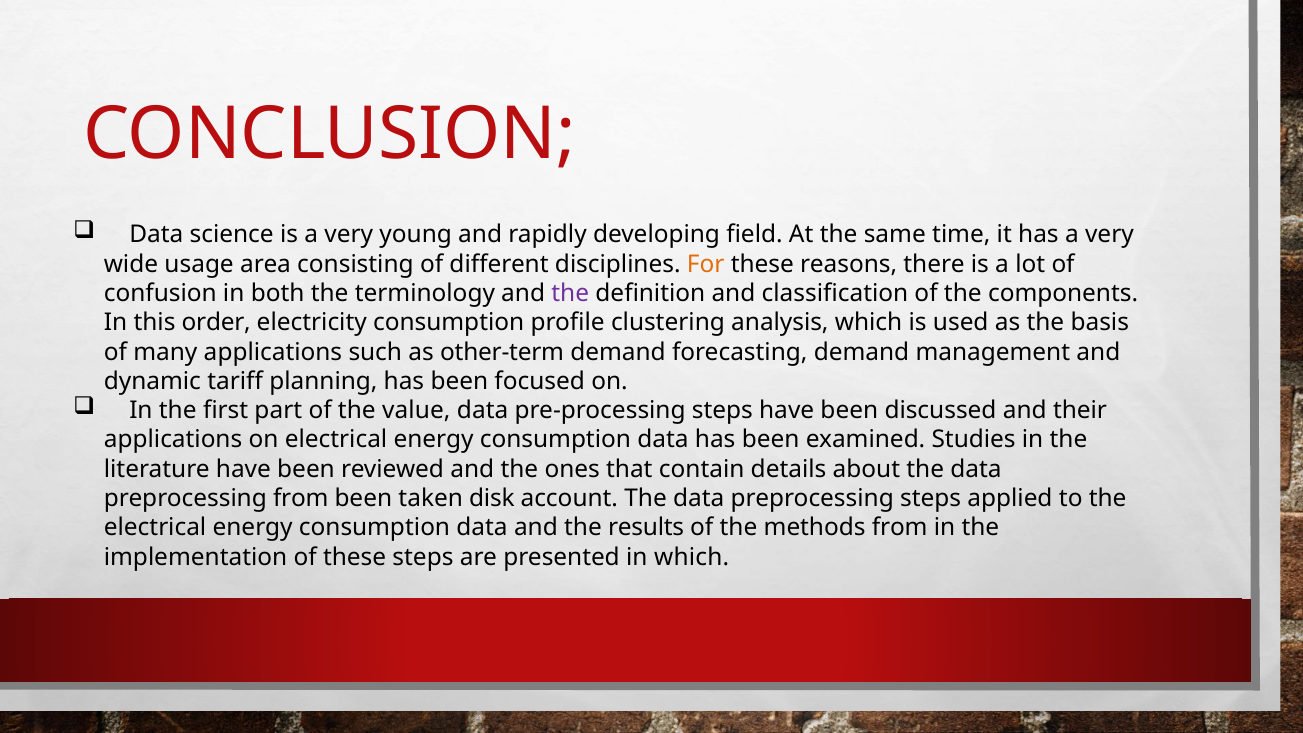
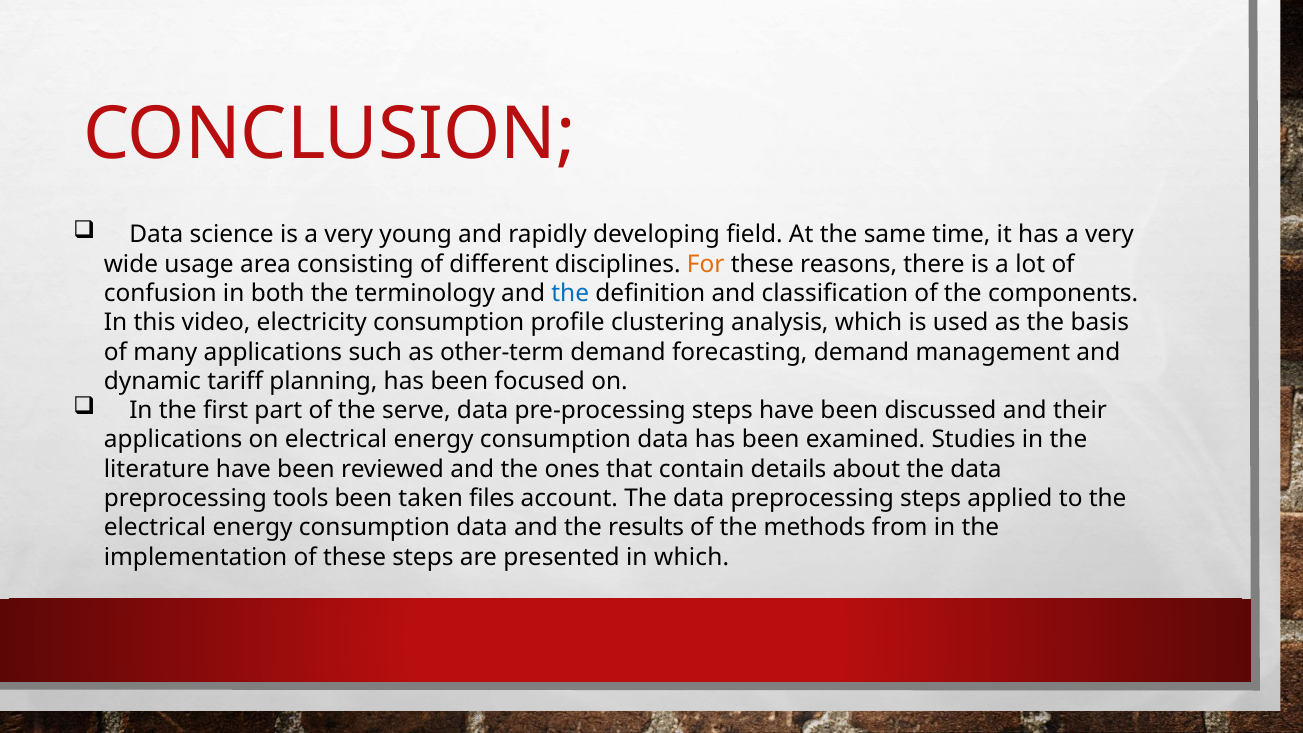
the colour: purple -> blue (570, 293)
order: order -> video (216, 323)
value: value -> serve (416, 411)
preprocessing from: from -> tools (301, 499)
disk: disk -> files (492, 499)
